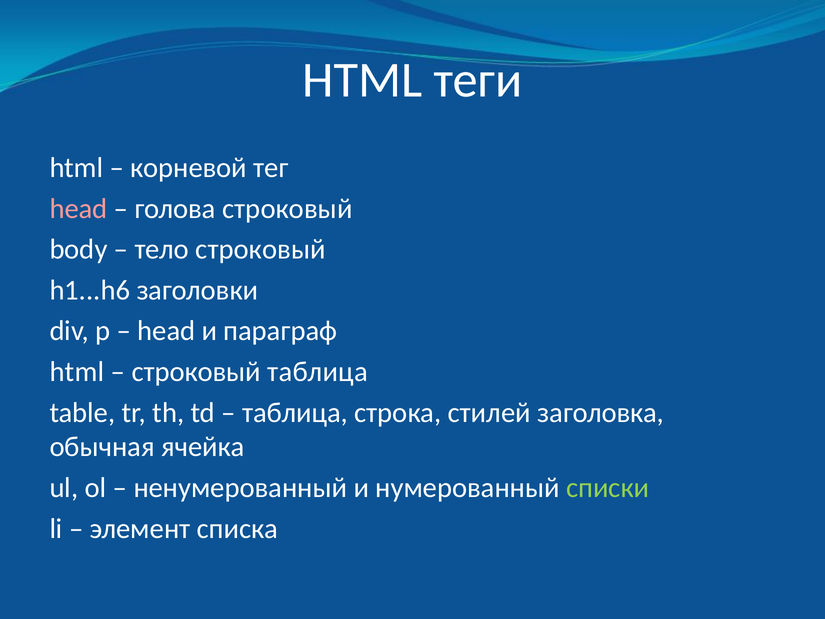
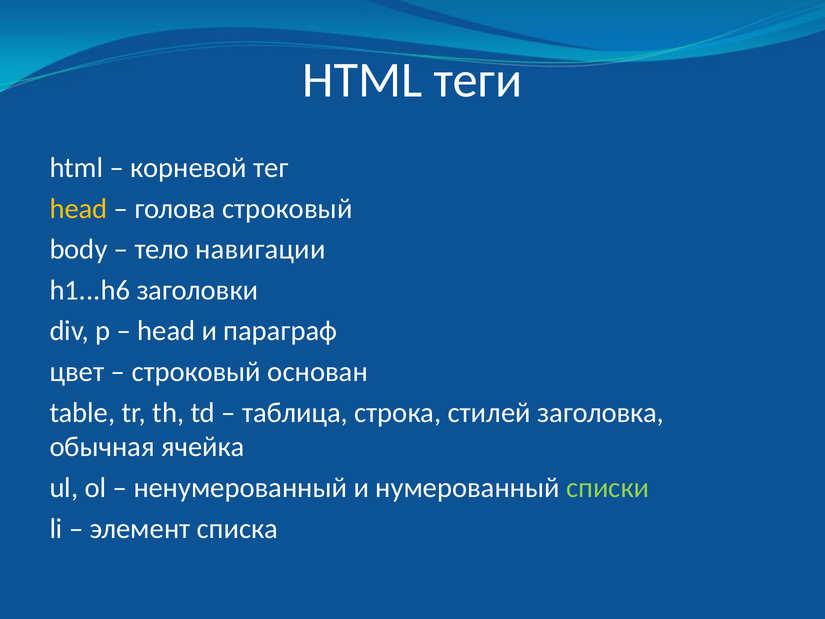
head colour: pink -> yellow (78, 208)
тело строковый: строковый -> навигации (260, 249)
html: html -> цвет (77, 372)
строковый таблица: таблица -> основан (318, 372)
